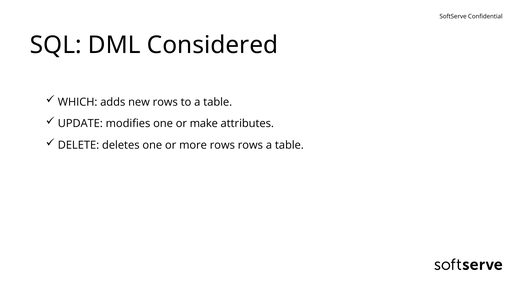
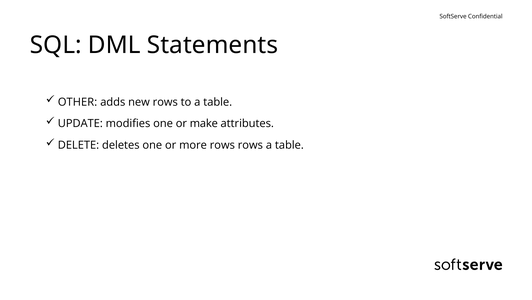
Considered: Considered -> Statements (213, 45)
WHICH: WHICH -> OTHER (78, 102)
